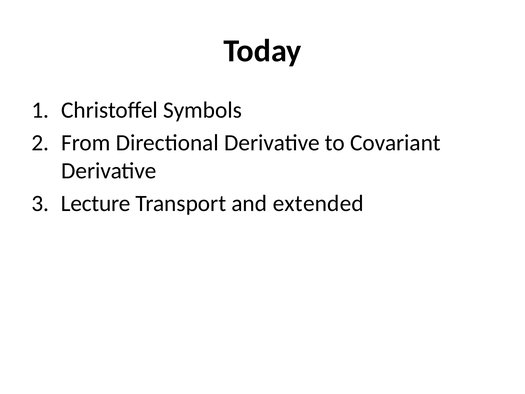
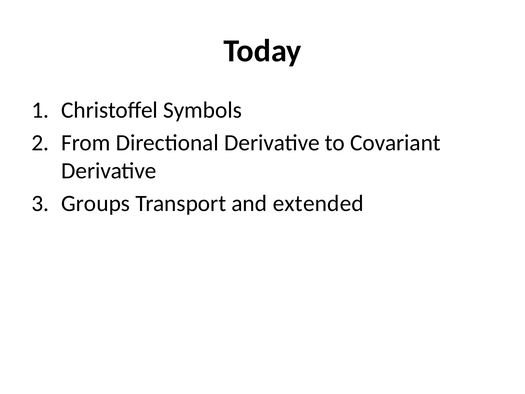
Lecture: Lecture -> Groups (96, 203)
